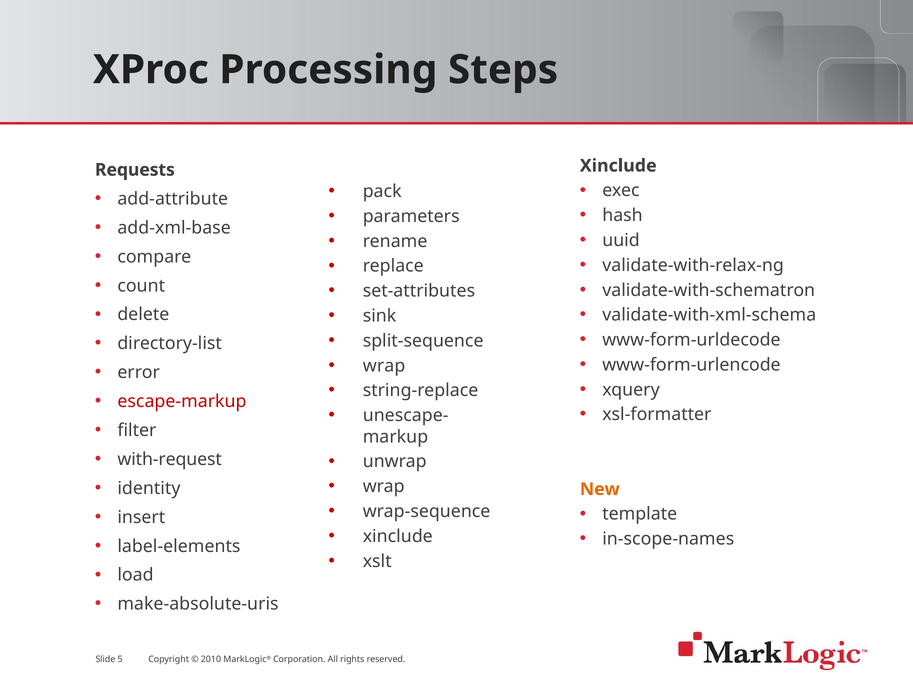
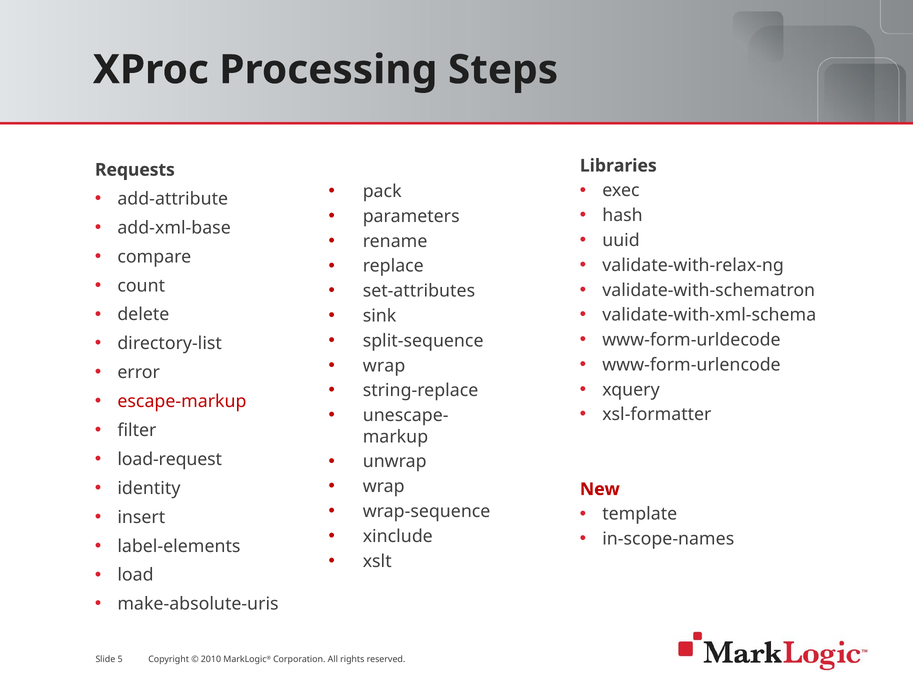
Xinclude: Xinclude -> Libraries (618, 166)
with-request: with-request -> load-request (170, 459)
New colour: orange -> red (600, 489)
